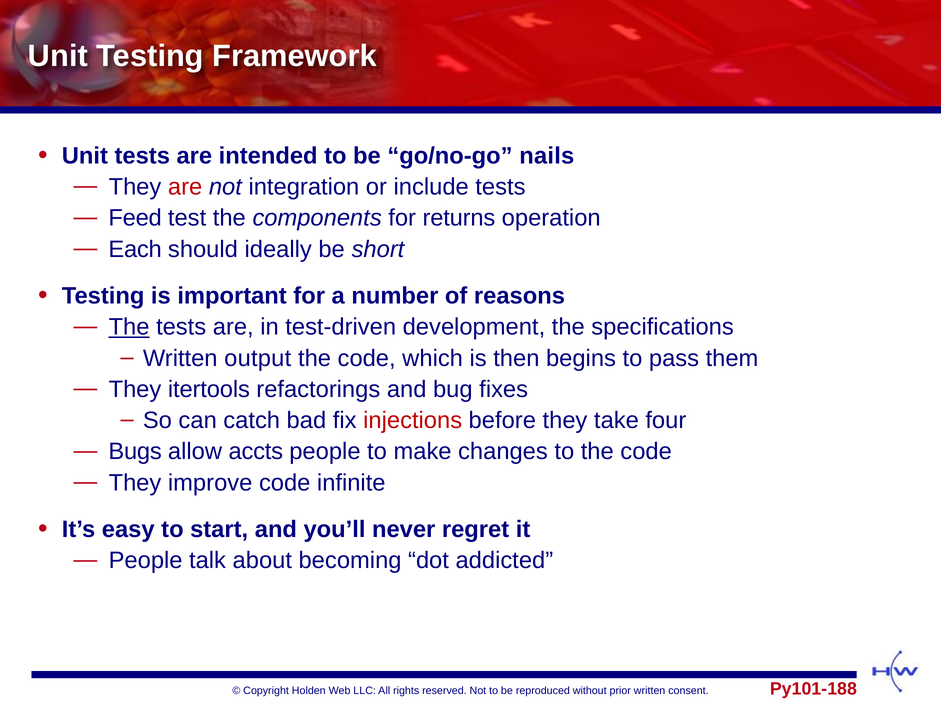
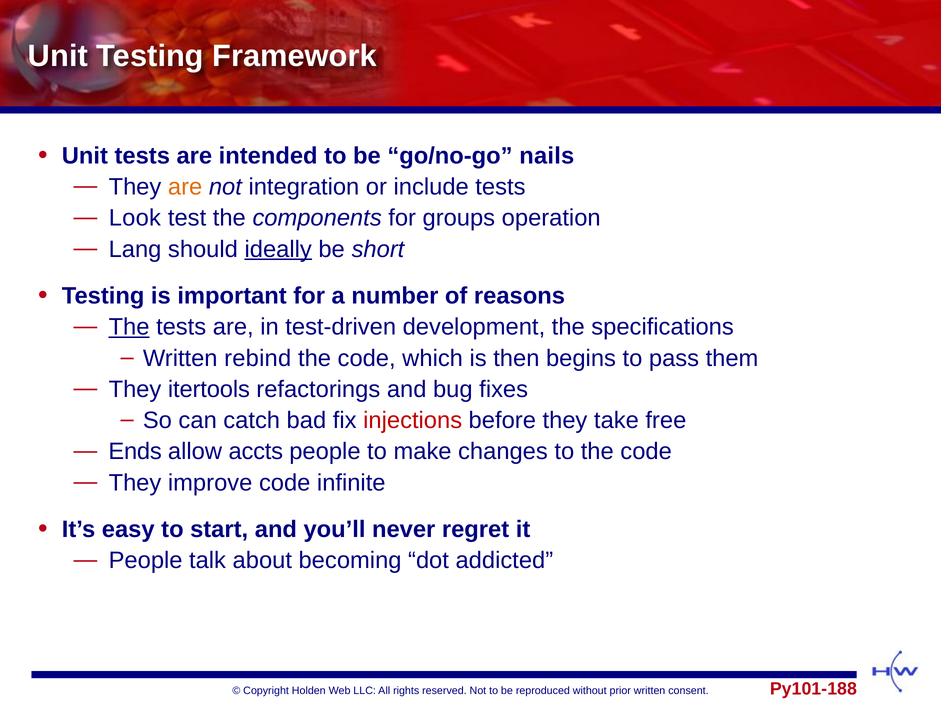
are colour: red -> orange (185, 187)
Feed: Feed -> Look (135, 218)
returns: returns -> groups (459, 218)
Each: Each -> Lang (135, 249)
ideally underline: none -> present (278, 249)
output: output -> rebind (258, 358)
four: four -> free (666, 420)
Bugs: Bugs -> Ends (135, 451)
